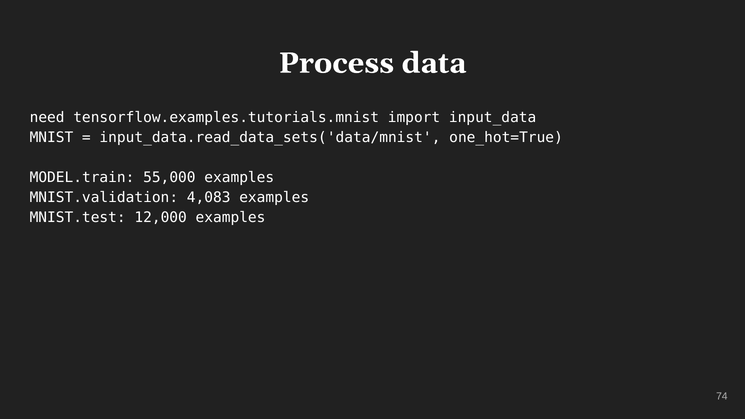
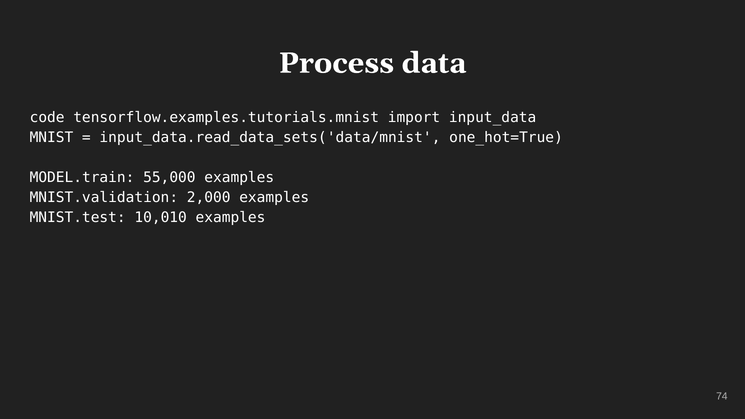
need: need -> code (47, 117)
4,083: 4,083 -> 2,000 (209, 197)
12,000: 12,000 -> 10,010 (161, 217)
